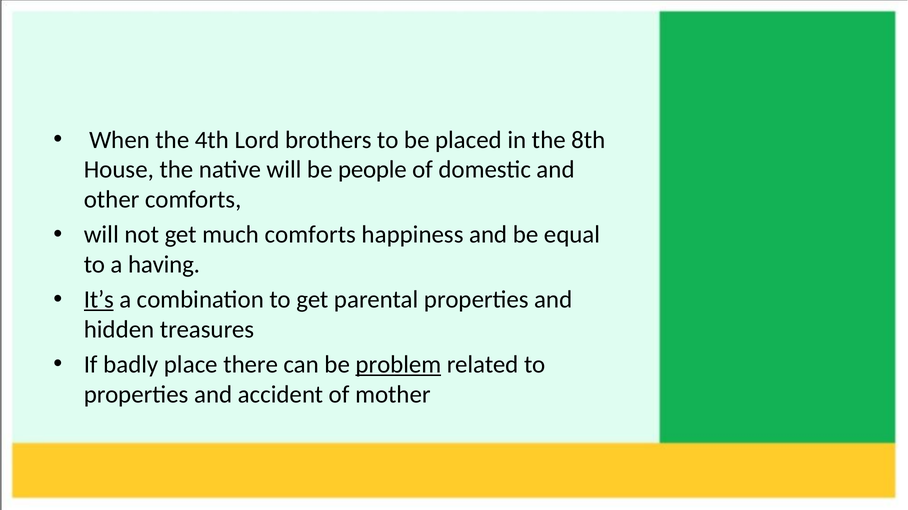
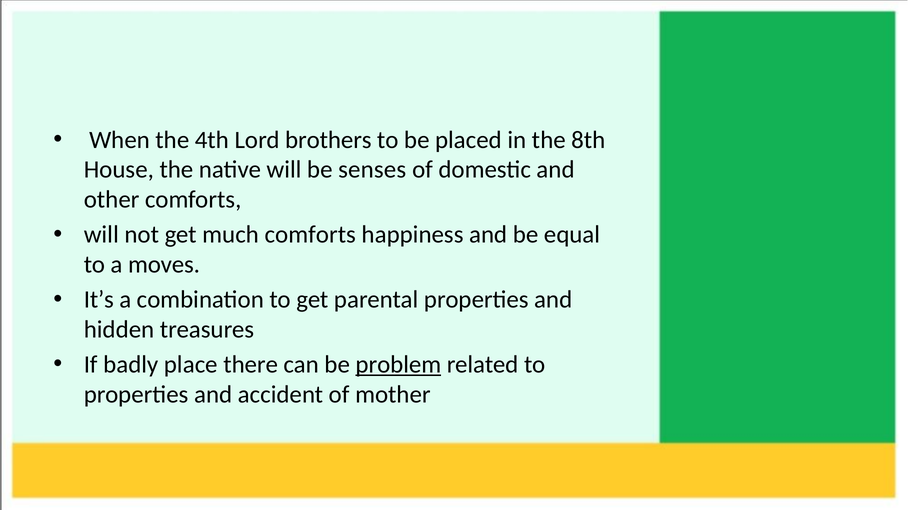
people: people -> senses (372, 170)
having: having -> moves (164, 265)
It’s underline: present -> none (99, 300)
